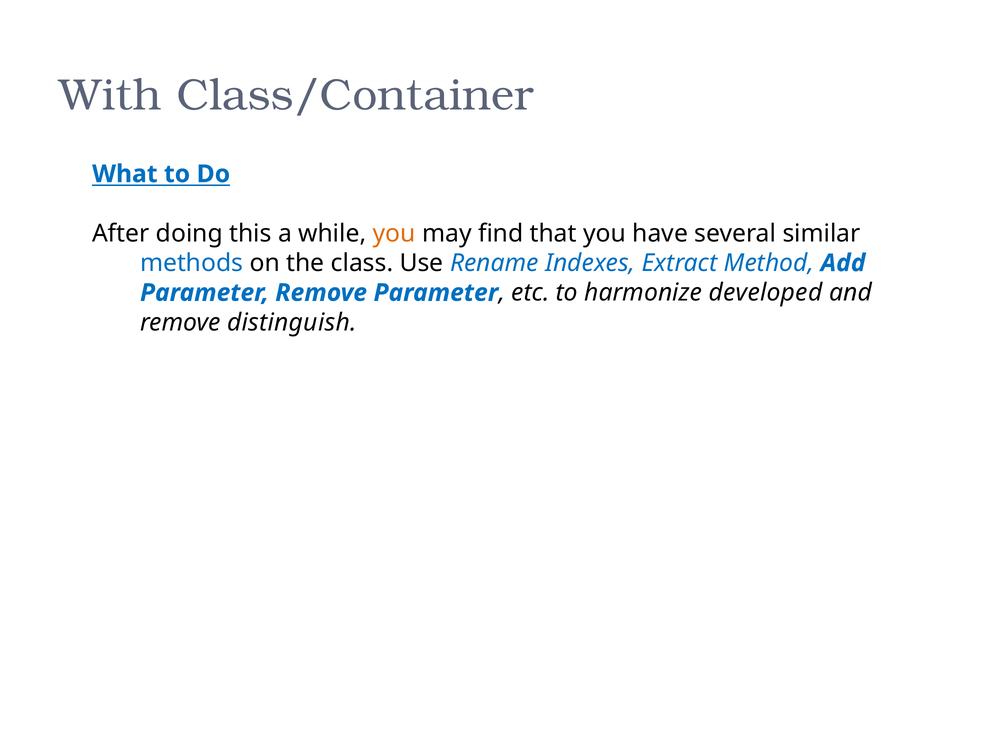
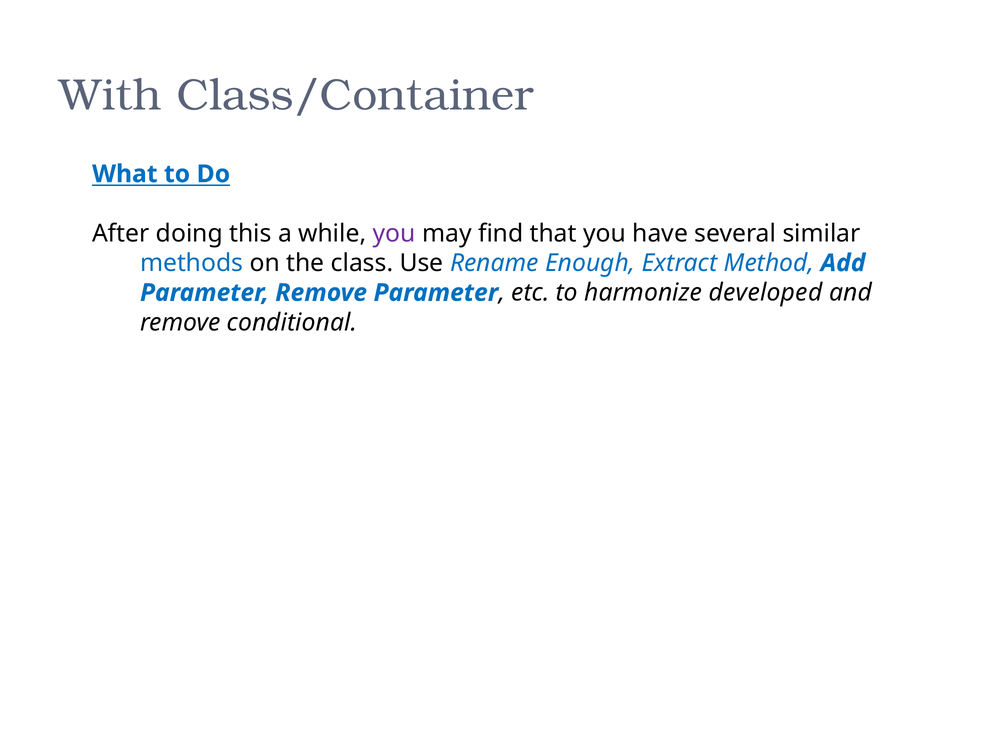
you colour: orange -> purple (394, 233)
Indexes: Indexes -> Enough (590, 263)
distinguish: distinguish -> conditional (292, 322)
